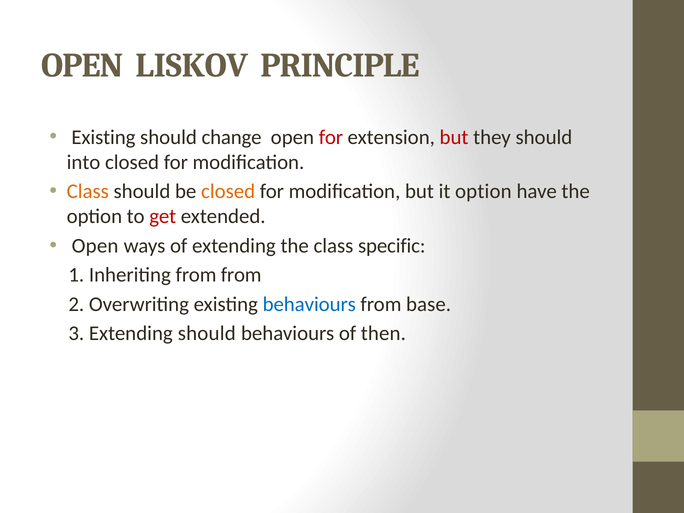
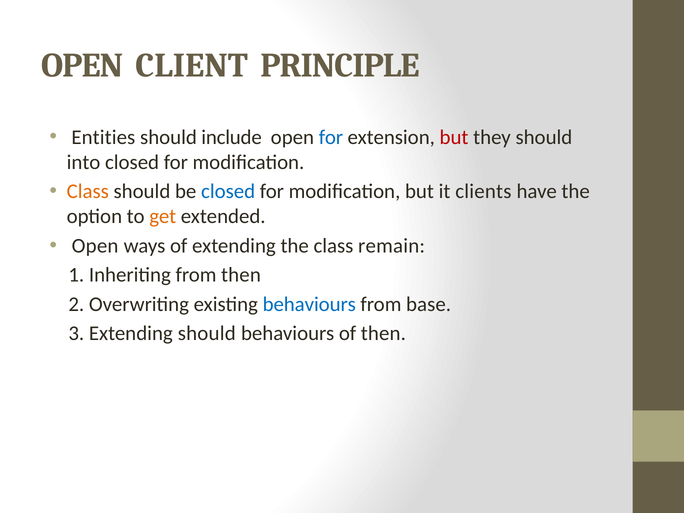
LISKOV: LISKOV -> CLIENT (192, 66)
Existing: Existing -> Entities (103, 137)
change: change -> include (232, 137)
for colour: red -> blue (331, 137)
closed colour: orange -> blue (228, 191)
it option: option -> clients (483, 191)
get colour: red -> orange (163, 217)
specific: specific -> remain (392, 246)
from from: from -> then (241, 275)
